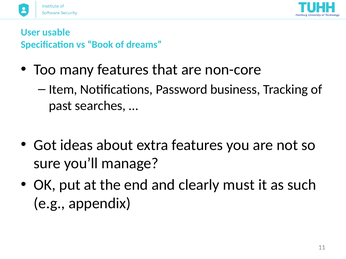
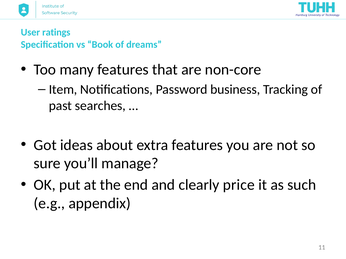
usable: usable -> ratings (56, 32)
must: must -> price (239, 185)
